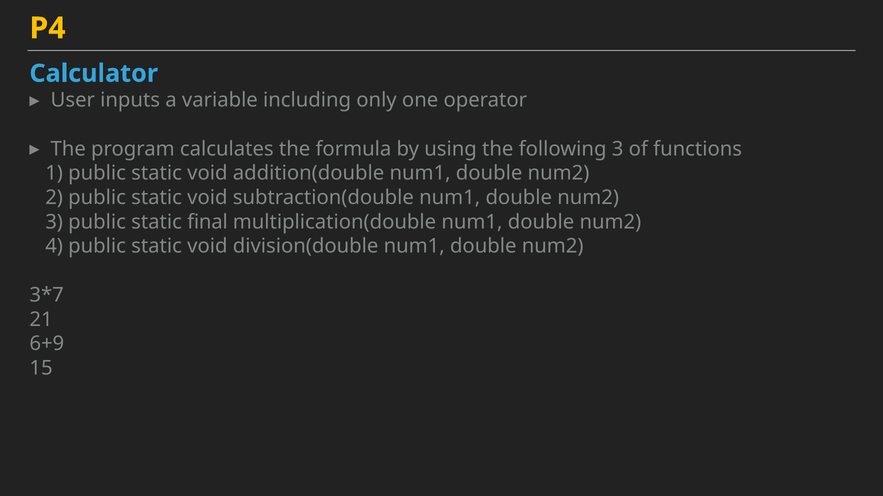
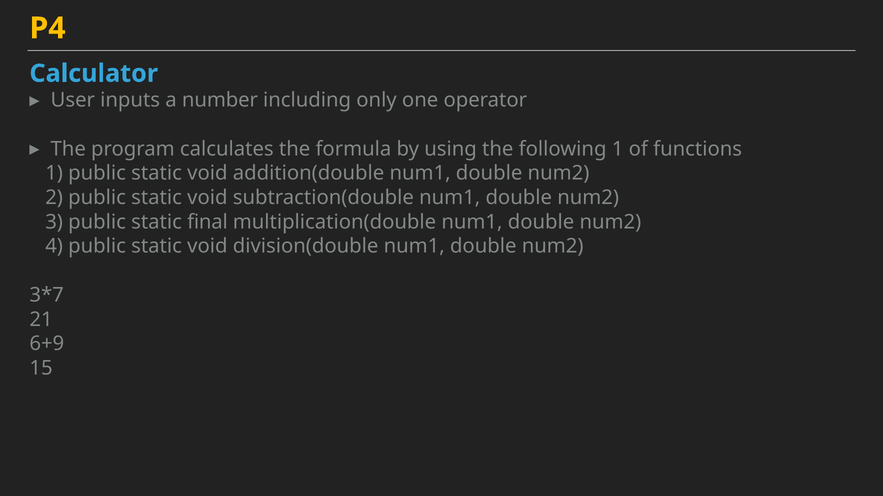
variable: variable -> number (220, 100)
following 3: 3 -> 1 (618, 149)
